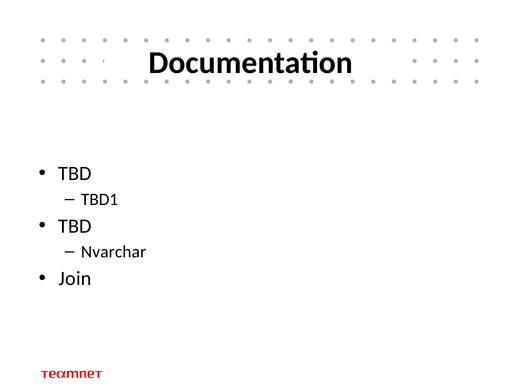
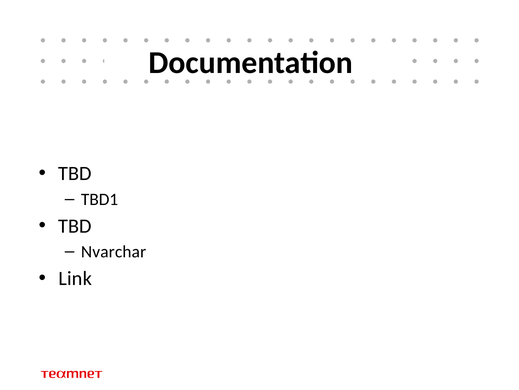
Join: Join -> Link (75, 278)
